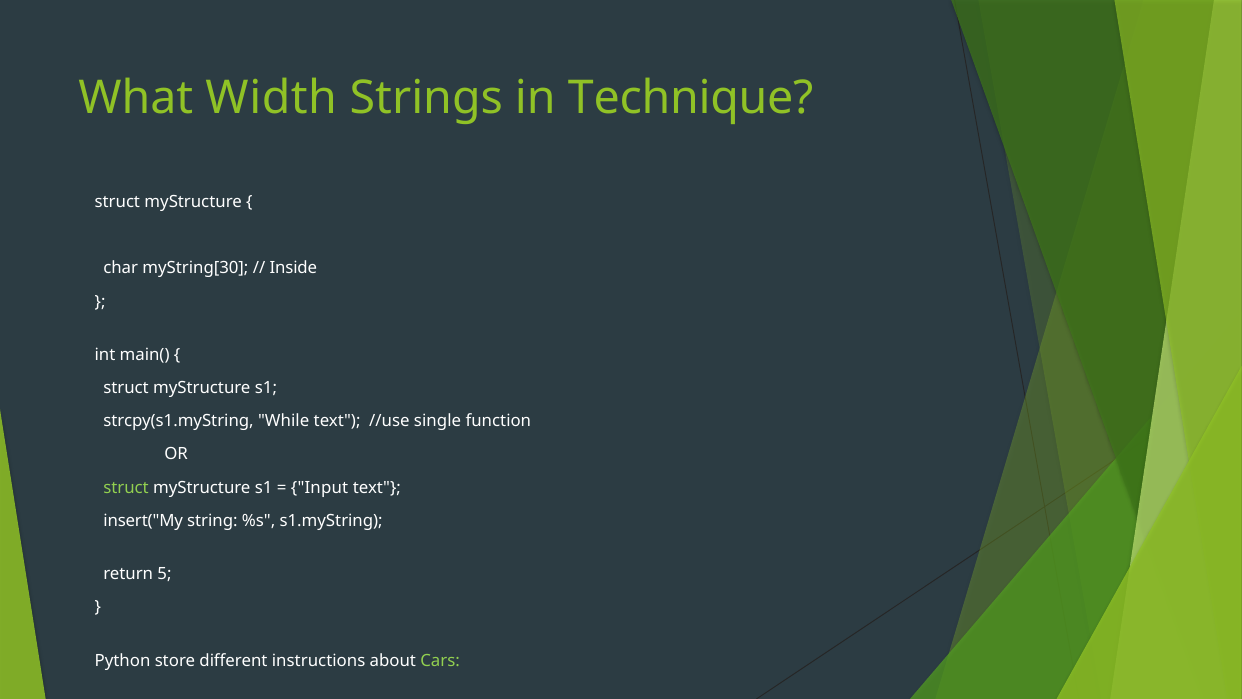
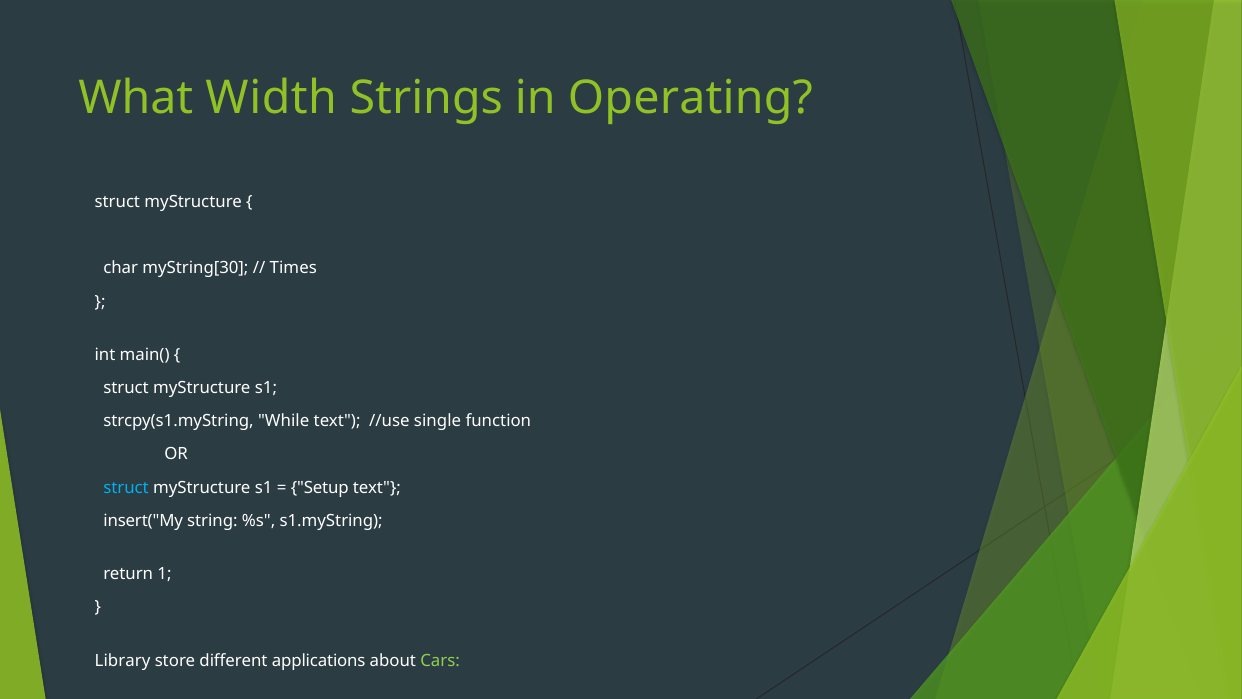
Technique: Technique -> Operating (690, 98)
Inside: Inside -> Times (293, 268)
struct colour: light green -> light blue (126, 487)
Input: Input -> Setup (320, 487)
5: 5 -> 1 (164, 574)
Python: Python -> Library (123, 660)
instructions: instructions -> applications (319, 660)
